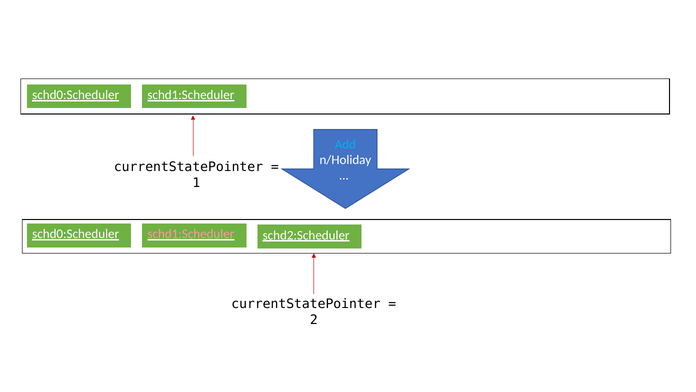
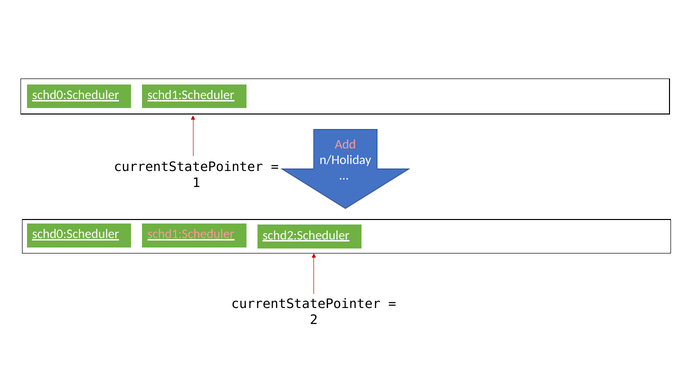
Add colour: light blue -> pink (345, 144)
